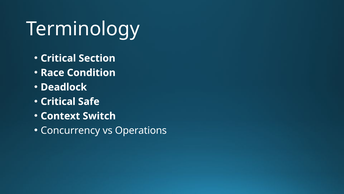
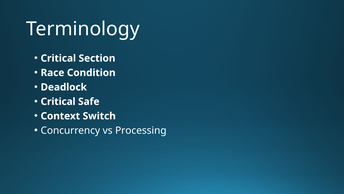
Operations: Operations -> Processing (141, 130)
